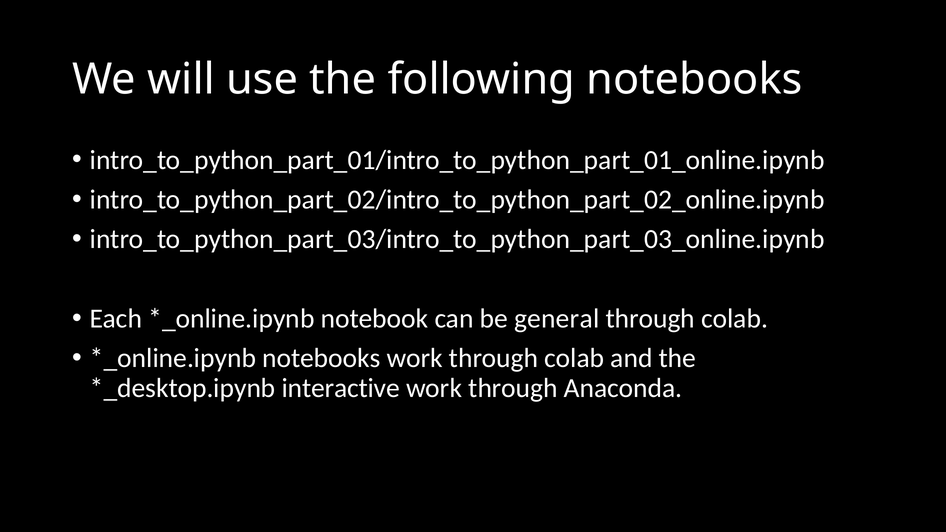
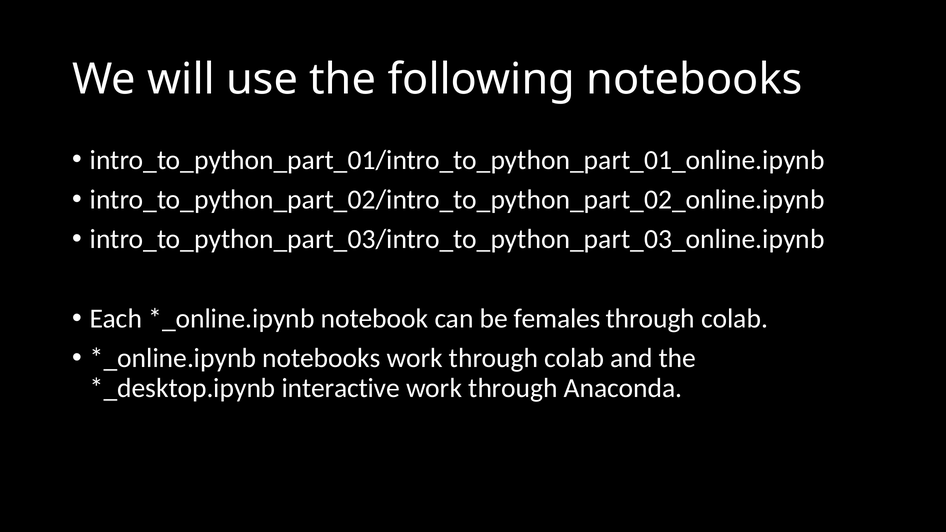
general: general -> females (557, 319)
